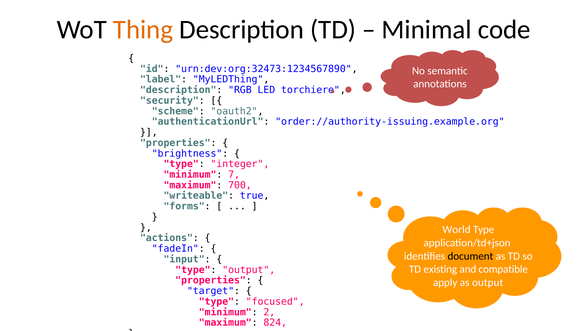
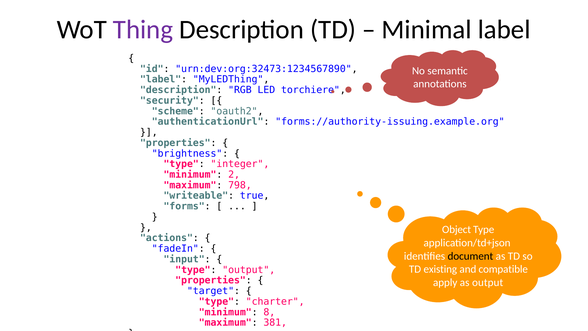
Thing colour: orange -> purple (143, 29)
Minimal code: code -> label (504, 29)
order://authority-issuing.example.org: order://authority-issuing.example.org -> forms://authority-issuing.example.org (390, 122)
7: 7 -> 2 (234, 174)
700: 700 -> 798 (240, 185)
World: World -> Object (457, 229)
focused: focused -> charter (275, 301)
2: 2 -> 8 (269, 312)
824: 824 -> 381 (275, 322)
